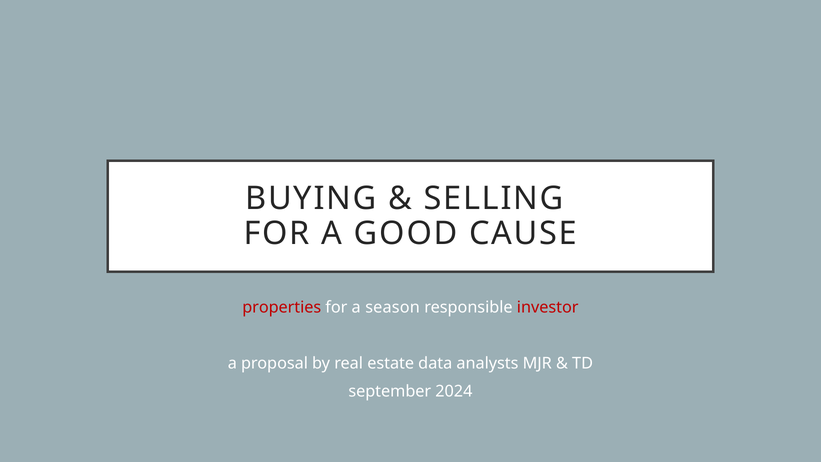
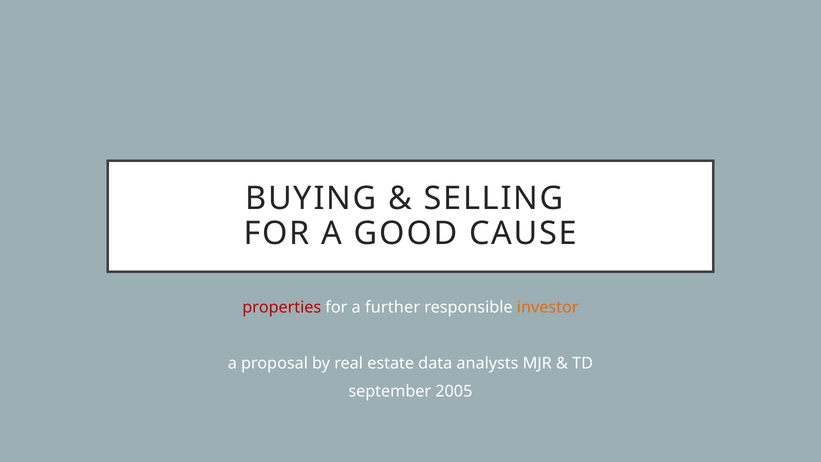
season: season -> further (393, 307)
investor colour: red -> orange (548, 307)
2024: 2024 -> 2005 (454, 391)
